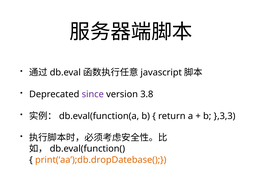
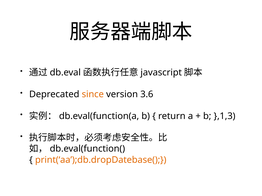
since colour: purple -> orange (93, 94)
3.8: 3.8 -> 3.6 (147, 94)
},3,3: },3,3 -> },1,3 (225, 116)
